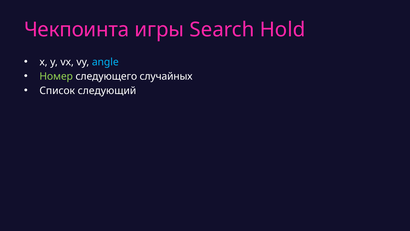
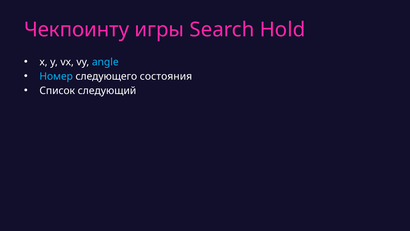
Чекпоинта: Чекпоинта -> Чекпоинту (77, 30)
Номер colour: light green -> light blue (56, 76)
случайных: случайных -> состояния (166, 76)
